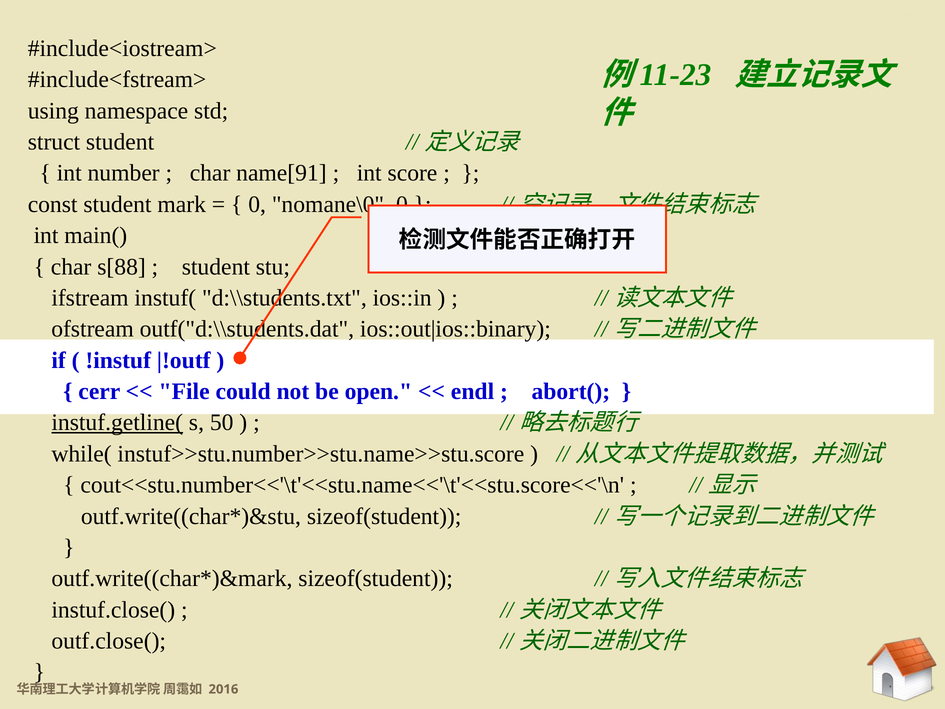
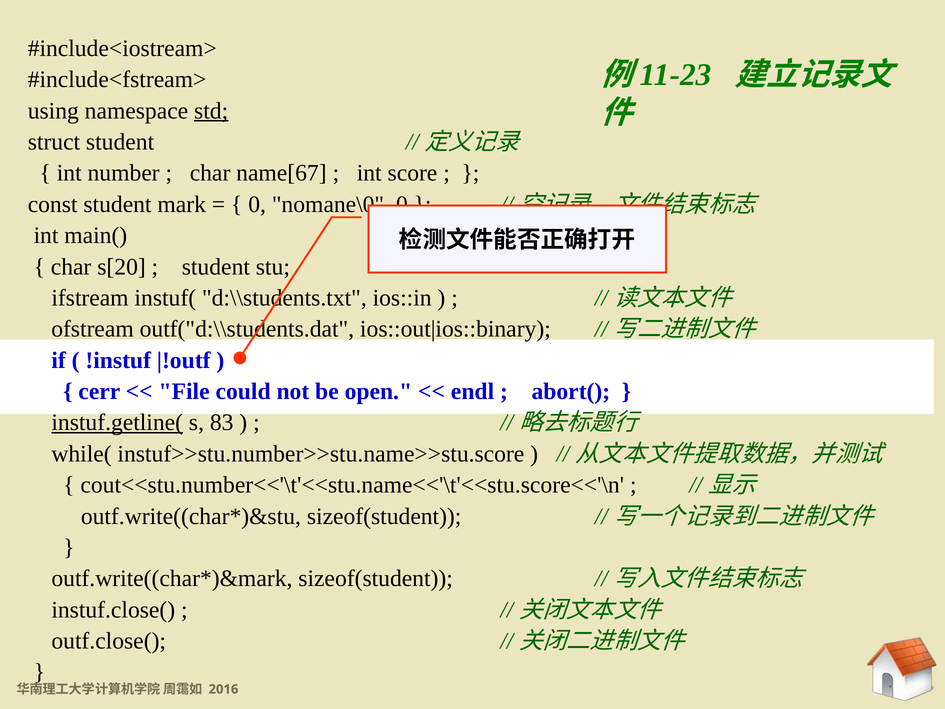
std underline: none -> present (211, 111)
name[91: name[91 -> name[67 (281, 173)
s[88: s[88 -> s[20 (122, 267)
50: 50 -> 83 (222, 423)
